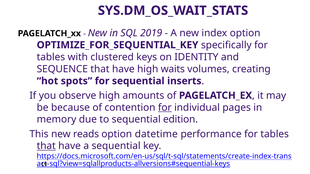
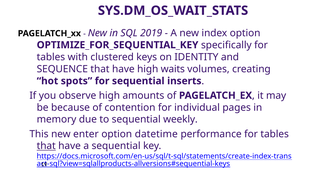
for underline: present -> none (165, 108)
edition: edition -> weekly (180, 120)
reads: reads -> enter (86, 134)
